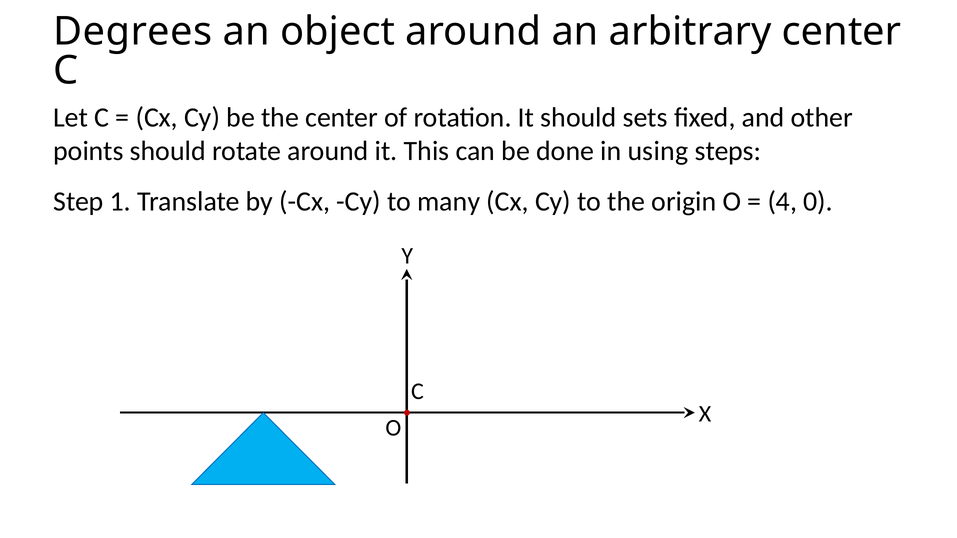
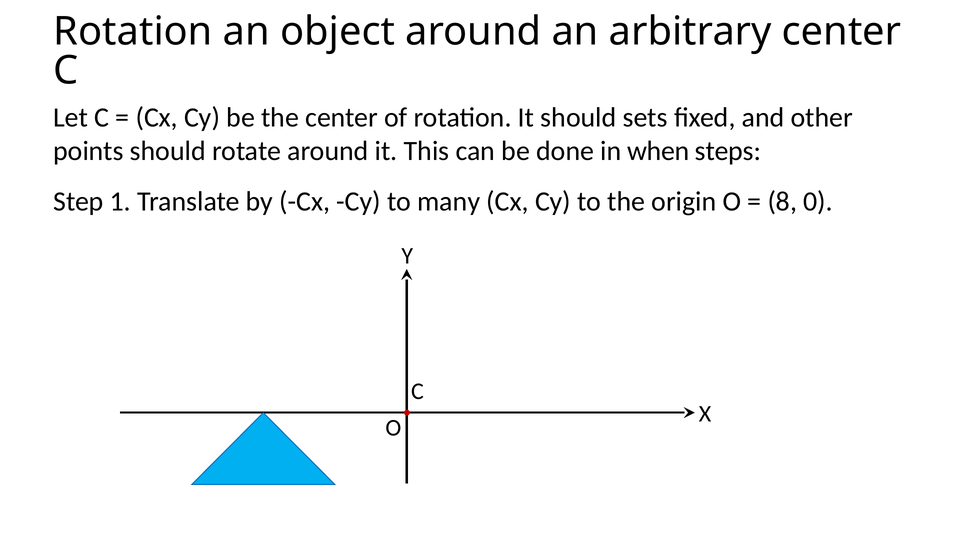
Degrees: Degrees -> Rotation (133, 32)
using: using -> when (658, 151)
4: 4 -> 8 (782, 202)
